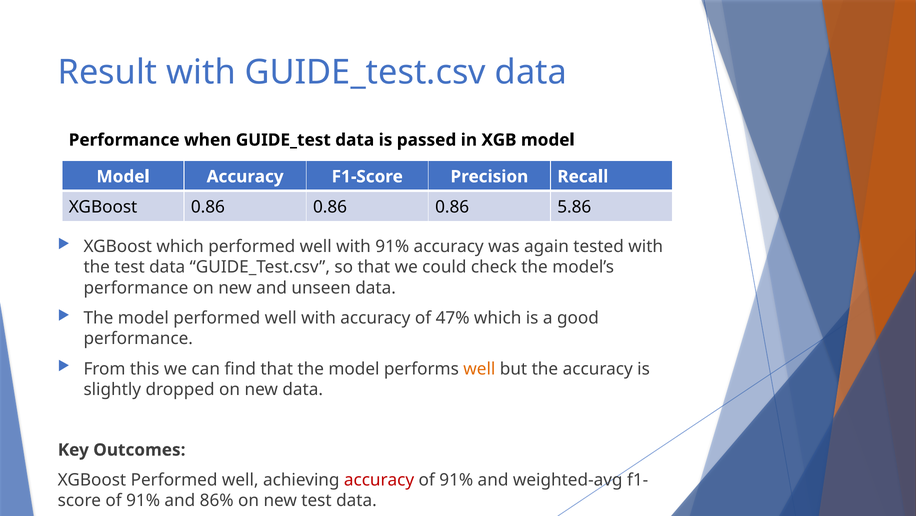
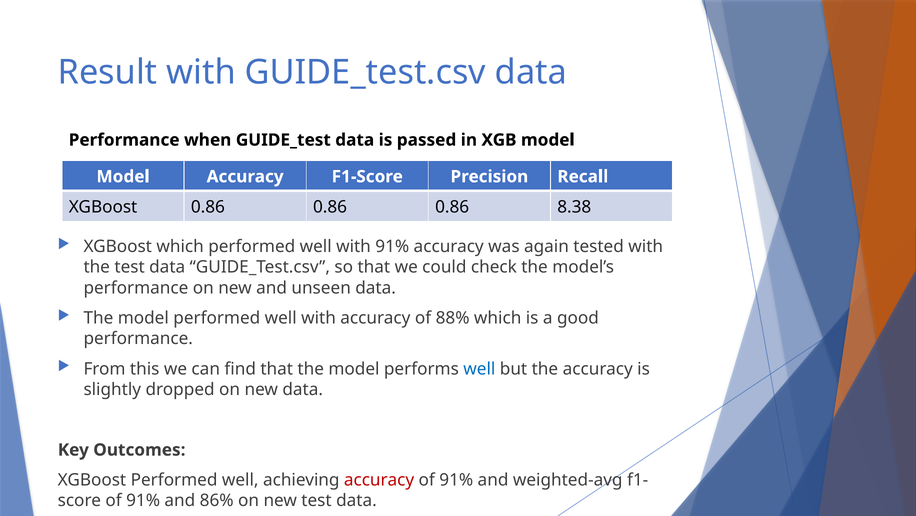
5.86: 5.86 -> 8.38 (574, 207)
47%: 47% -> 88% (453, 318)
well colour: orange -> blue (479, 368)
